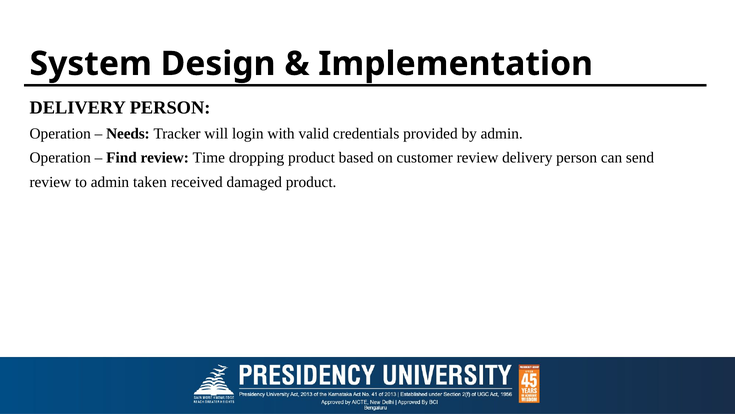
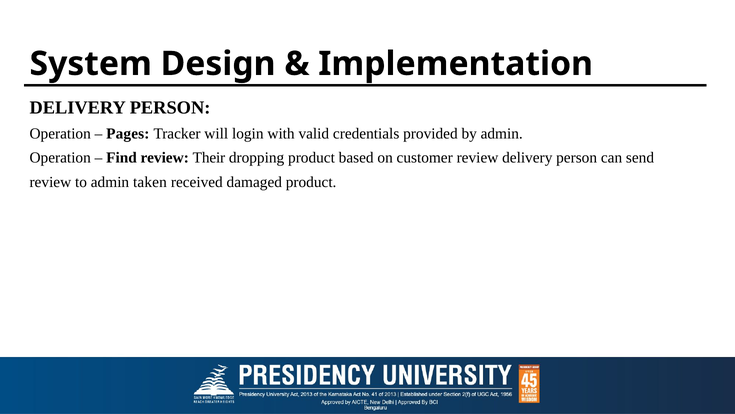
Needs: Needs -> Pages (128, 133)
Time: Time -> Their (209, 158)
